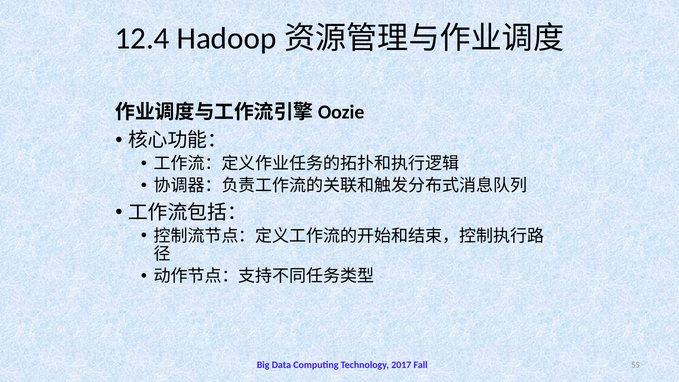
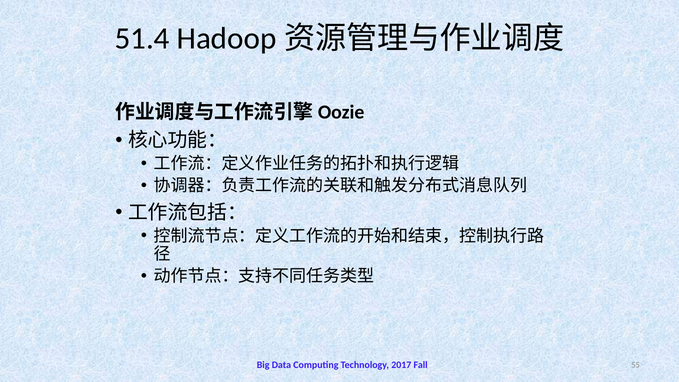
12.4: 12.4 -> 51.4 (142, 39)
